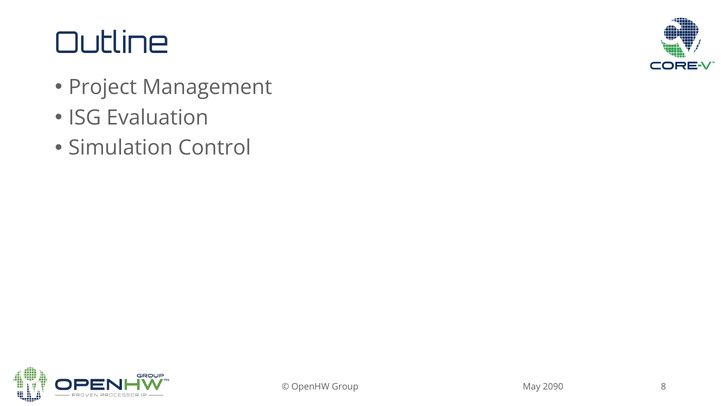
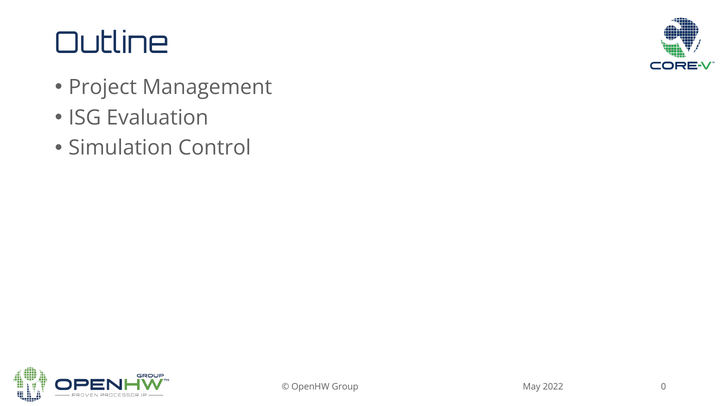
8: 8 -> 0 (663, 387)
2090: 2090 -> 2022 (553, 387)
